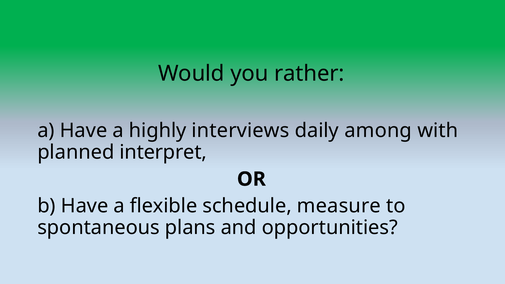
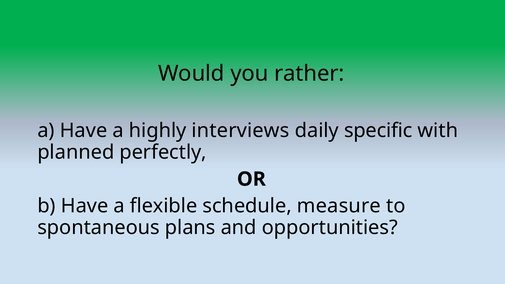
among: among -> specific (378, 131)
interpret: interpret -> perfectly (163, 152)
